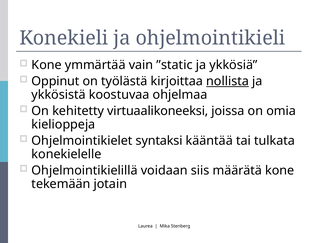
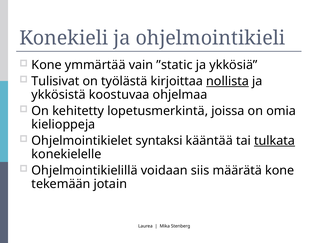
Oppinut: Oppinut -> Tulisivat (55, 81)
virtuaalikoneeksi: virtuaalikoneeksi -> lopetusmerkintä (158, 111)
tulkata underline: none -> present (275, 140)
